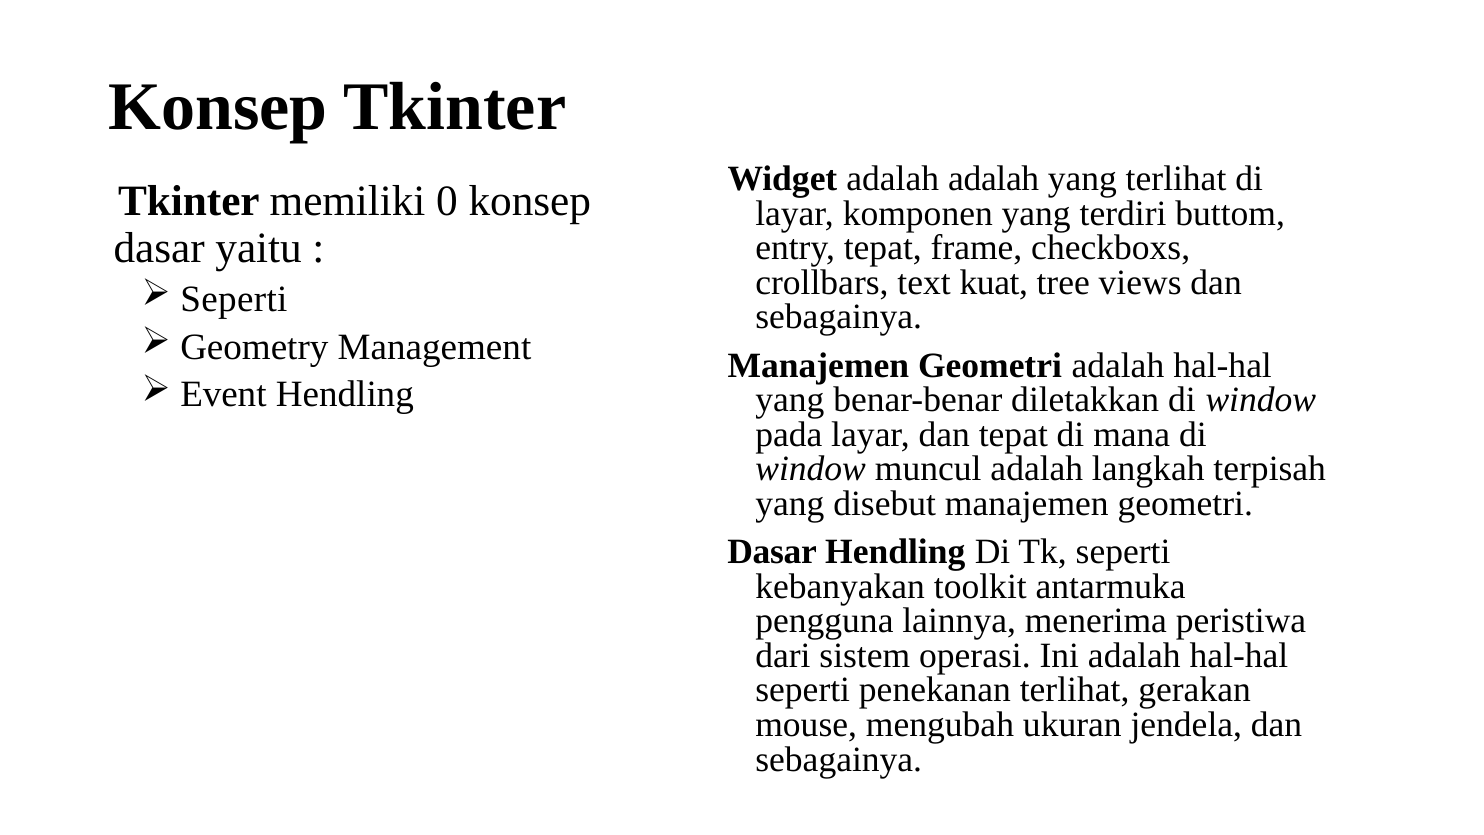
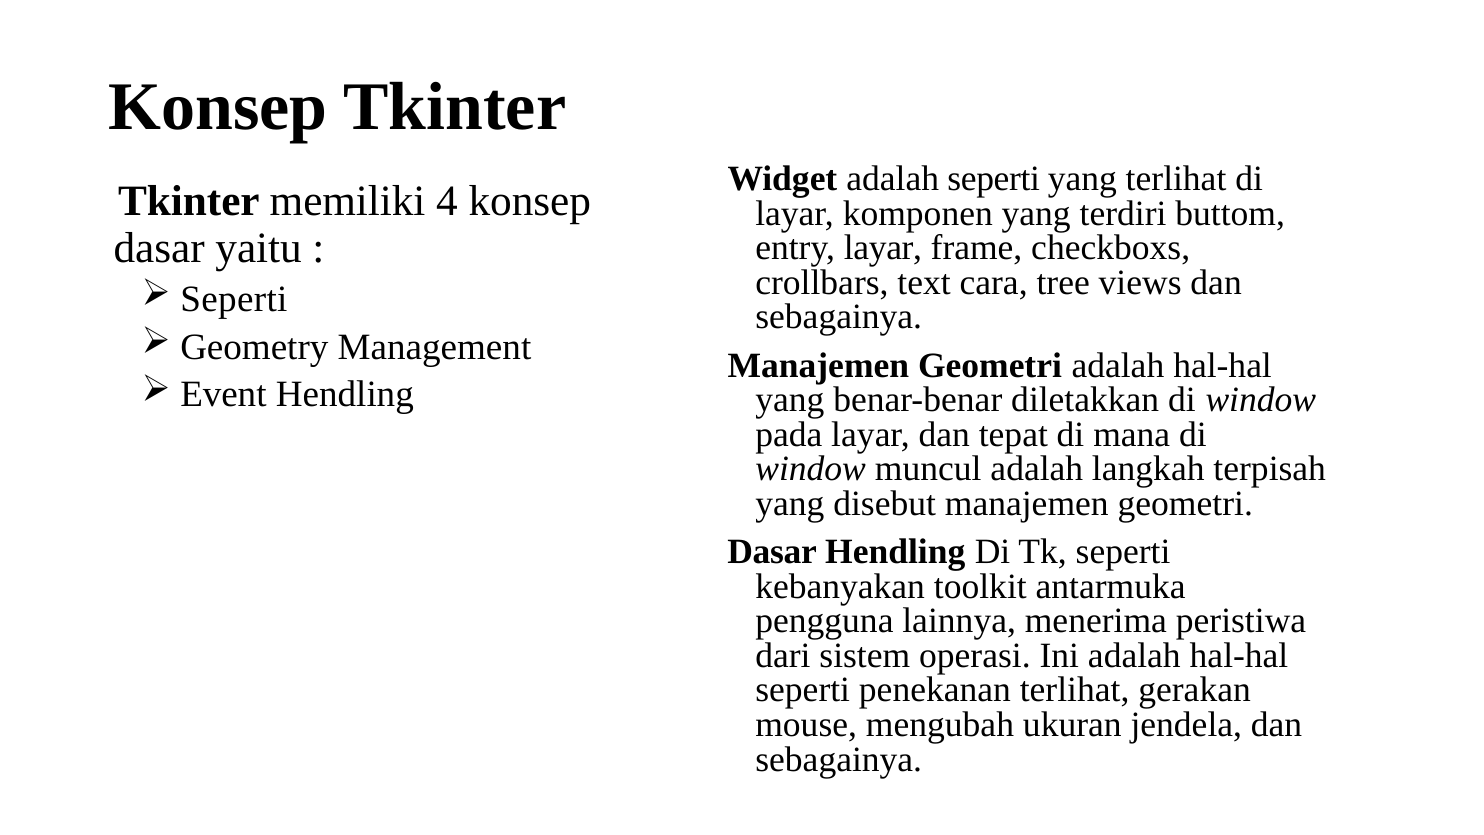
adalah adalah: adalah -> seperti (994, 179)
0: 0 -> 4 (447, 201)
entry tepat: tepat -> layar (883, 248)
kuat: kuat -> cara (994, 282)
